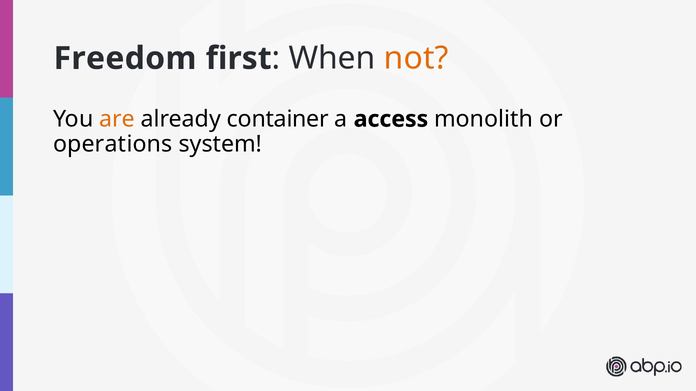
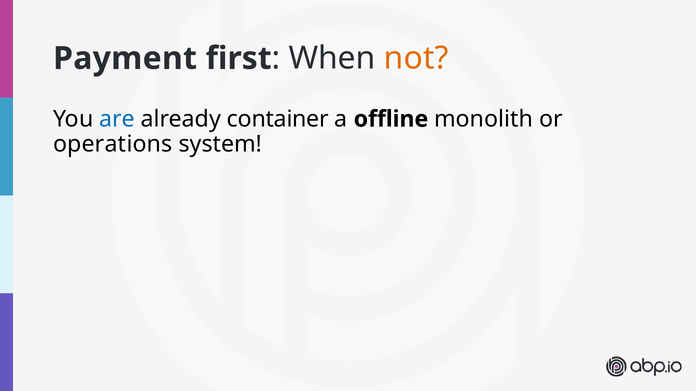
Freedom: Freedom -> Payment (125, 58)
are colour: orange -> blue (117, 119)
access: access -> offline (391, 119)
